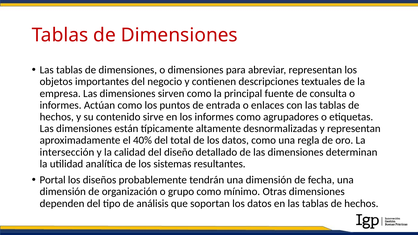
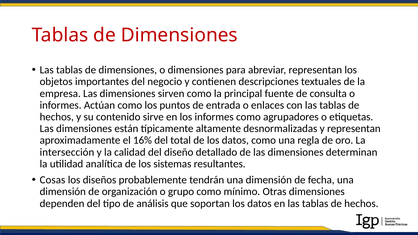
40%: 40% -> 16% (143, 140)
Portal: Portal -> Cosas (53, 180)
